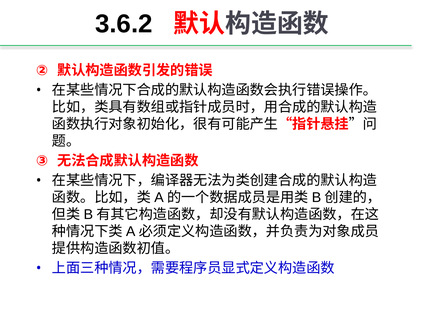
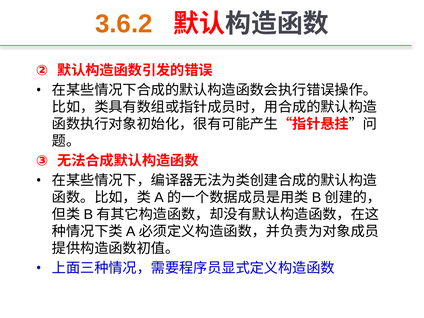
3.6.2 colour: black -> orange (124, 24)
